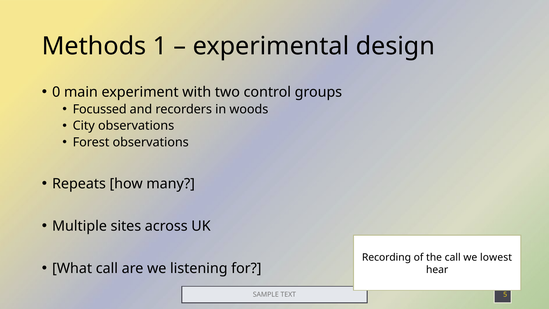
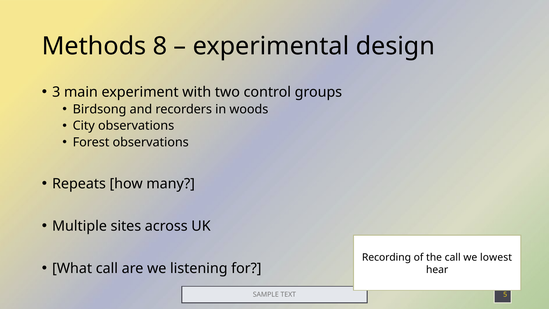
1: 1 -> 8 (160, 46)
0: 0 -> 3 (56, 92)
Focussed: Focussed -> Birdsong (100, 109)
